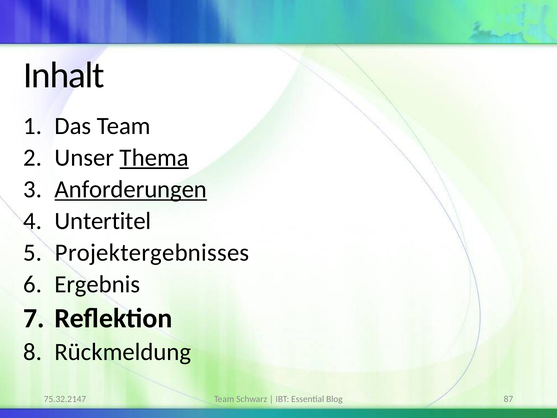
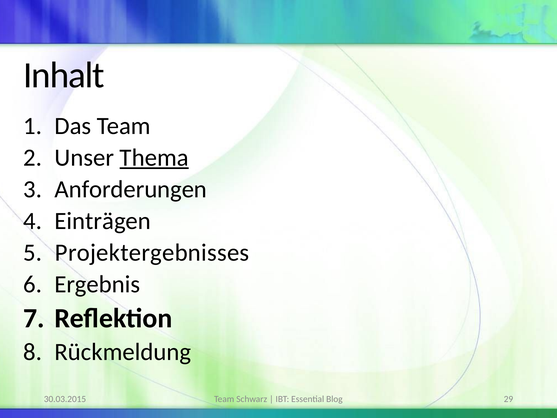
Anforderungen underline: present -> none (131, 189)
Untertitel: Untertitel -> Einträgen (103, 221)
87: 87 -> 29 (508, 399)
75.32.2147: 75.32.2147 -> 30.03.2015 (65, 399)
